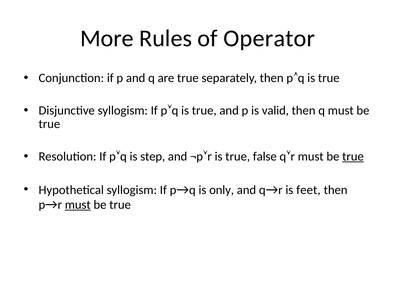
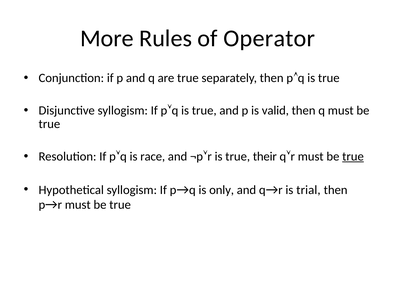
step: step -> race (153, 156)
false: false -> their (265, 156)
feet: feet -> trial (308, 190)
must underline: present -> none (78, 205)
